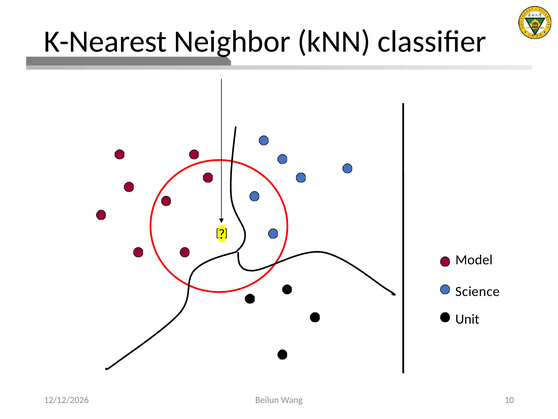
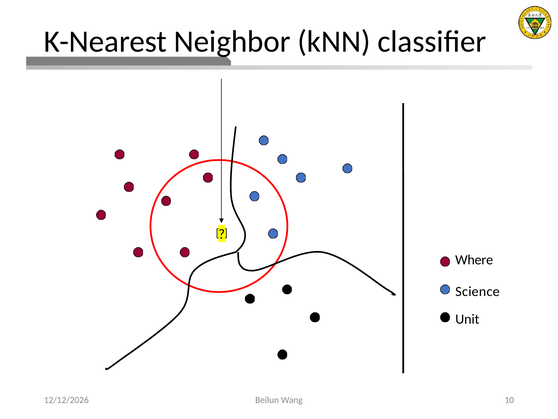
Model: Model -> Where (474, 259)
